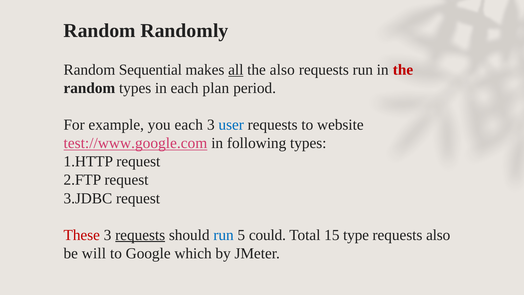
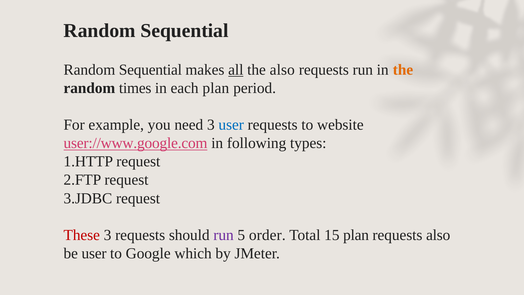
Randomly: Randomly -> Sequential (184, 31)
the colour: red -> orange (403, 70)
random types: types -> times (135, 88)
you each: each -> need (189, 125)
test://www.google.com: test://www.google.com -> user://www.google.com (135, 143)
requests underline: present -> none (140, 235)
run colour: blue -> purple (224, 235)
could: could -> order (267, 235)
15 type: type -> plan (356, 235)
be will: will -> user (94, 253)
